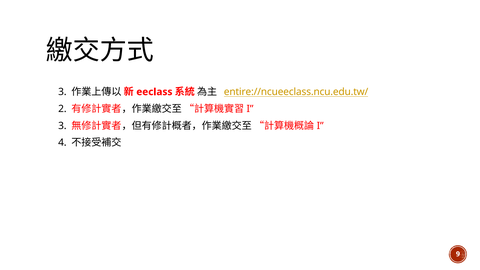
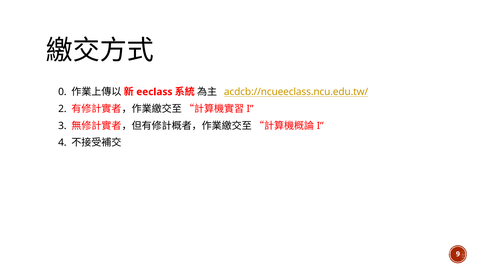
3: 3 -> 0 (62, 92)
entire://ncueeclass.ncu.edu.tw/: entire://ncueeclass.ncu.edu.tw/ -> acdcb://ncueeclass.ncu.edu.tw/ (296, 92)
